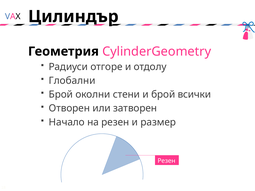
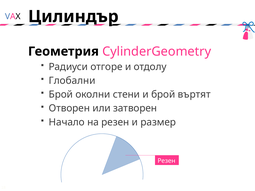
всички: всички -> въртят (194, 95)
